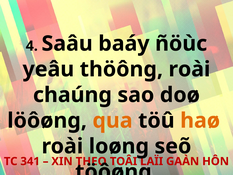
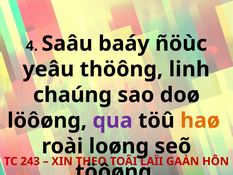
thöông roài: roài -> linh (189, 69)
qua colour: orange -> purple (113, 120)
341: 341 -> 243 (30, 161)
